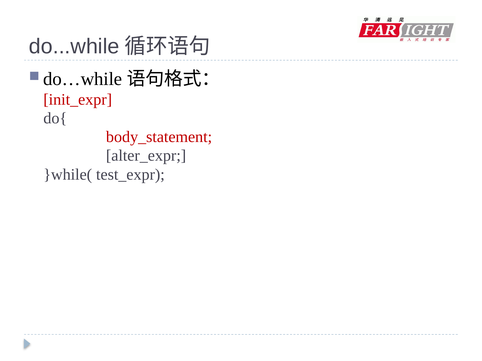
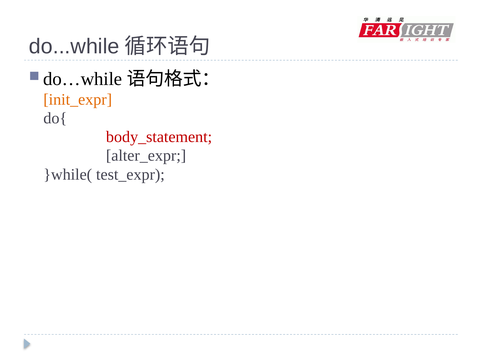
init_expr colour: red -> orange (78, 100)
